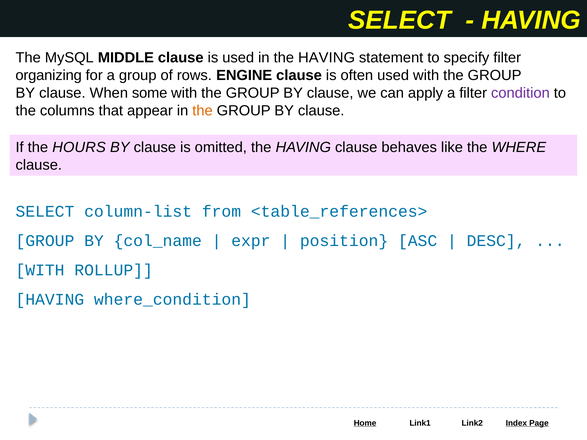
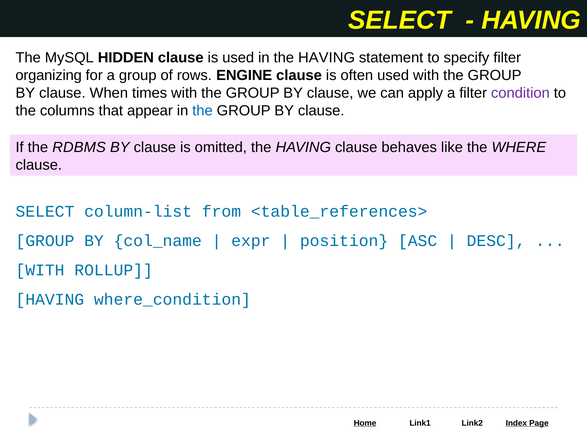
MIDDLE: MIDDLE -> HIDDEN (126, 58)
some: some -> times (150, 93)
the colour: orange -> blue (203, 111)
HOURS: HOURS -> RDBMS (79, 148)
